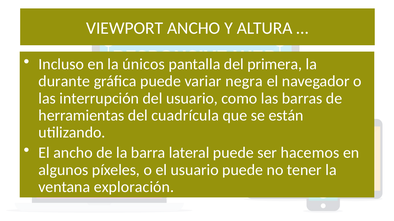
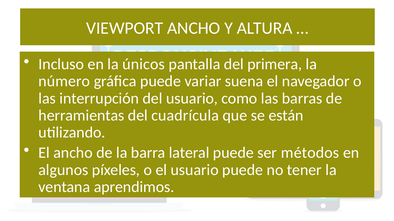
durante: durante -> número (64, 81)
negra: negra -> suena (244, 81)
hacemos: hacemos -> métodos (310, 153)
exploración: exploración -> aprendimos (134, 187)
